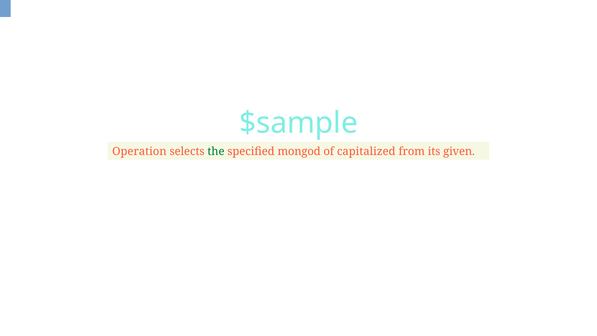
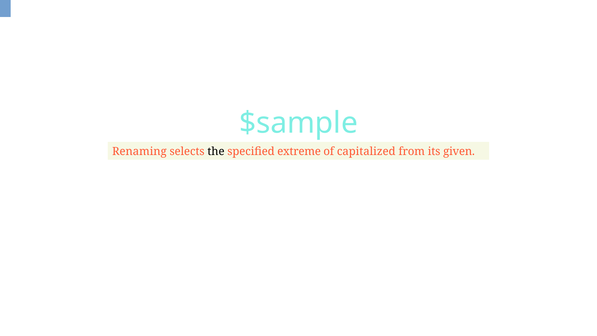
Operation: Operation -> Renaming (139, 151)
the colour: green -> black (216, 151)
mongod: mongod -> extreme (299, 151)
